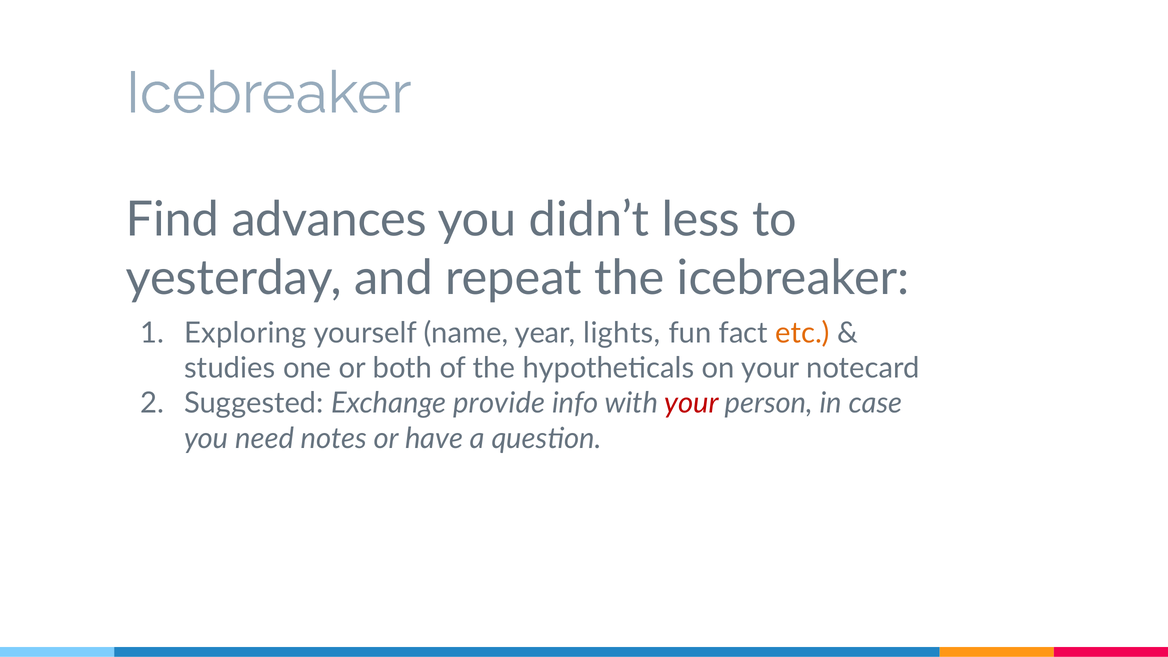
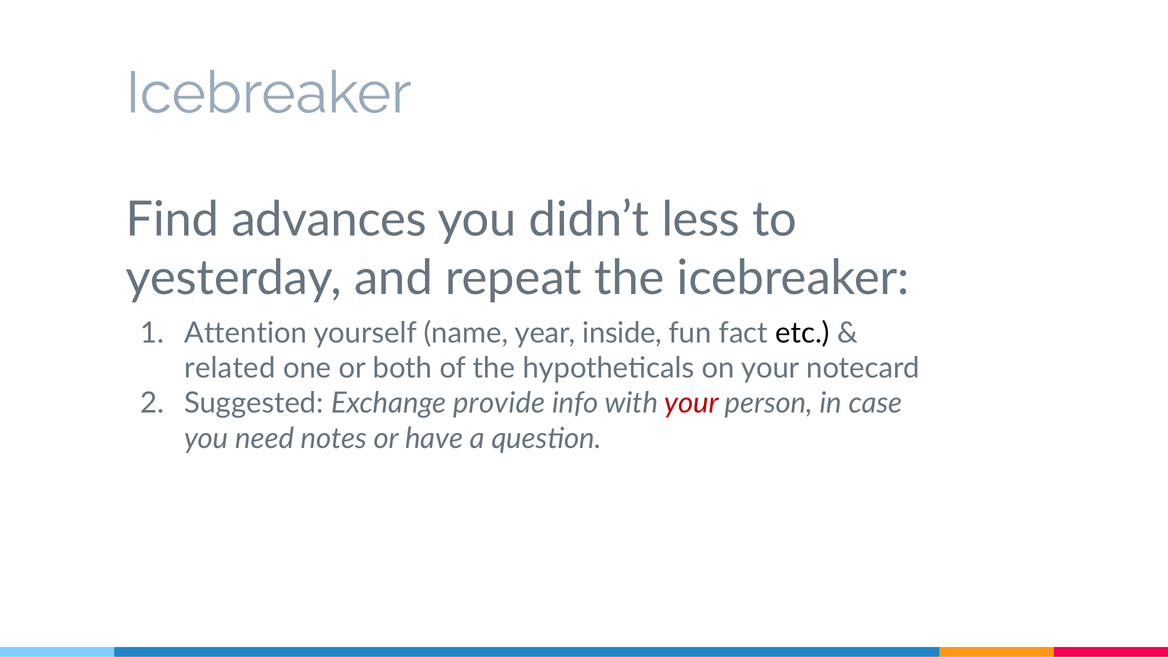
Exploring: Exploring -> Attention (246, 333)
lights: lights -> inside (622, 333)
etc colour: orange -> black (802, 333)
studies: studies -> related (230, 368)
